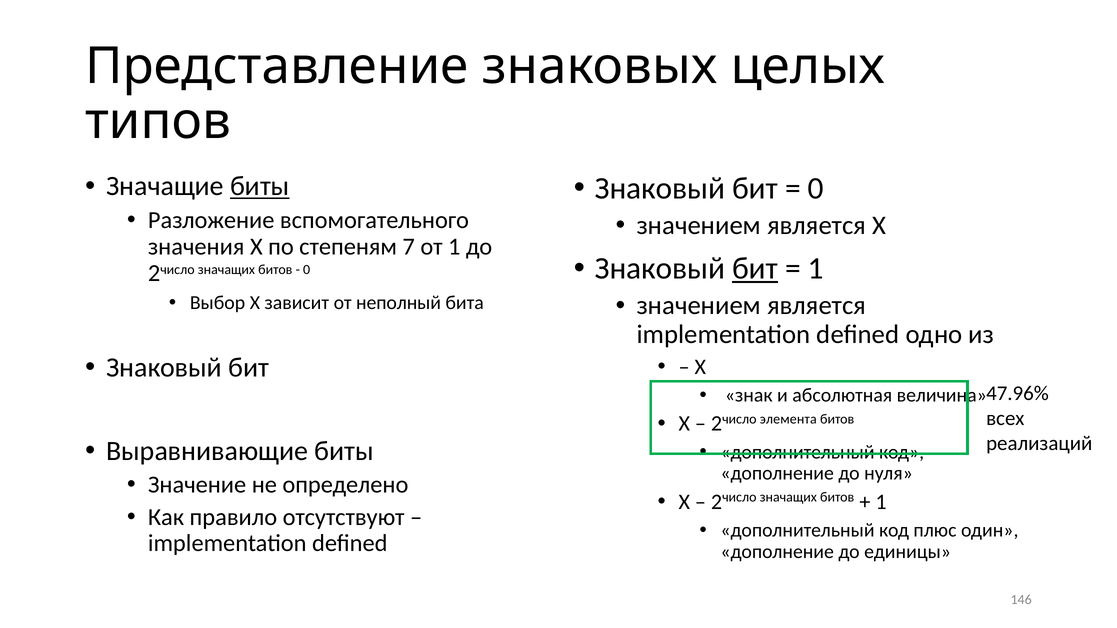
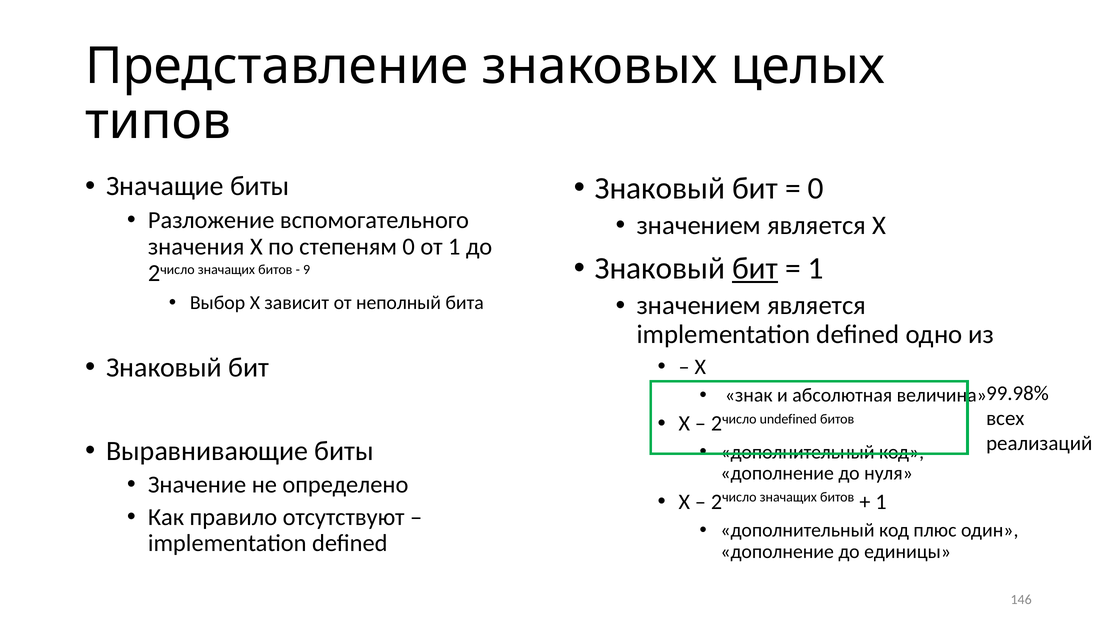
биты underline: present -> none (260, 186)
степеням 7: 7 -> 0 (409, 247)
0: 0 -> 9 (307, 270)
47.96%: 47.96% -> 99.98% (1017, 394)
элемента: элемента -> undefined (788, 419)
